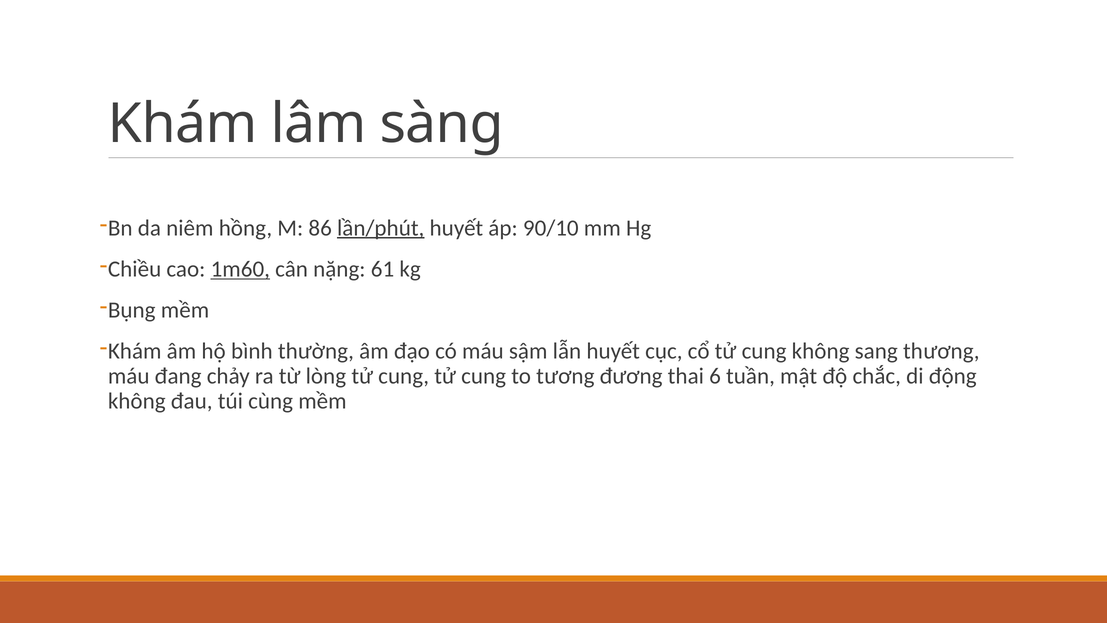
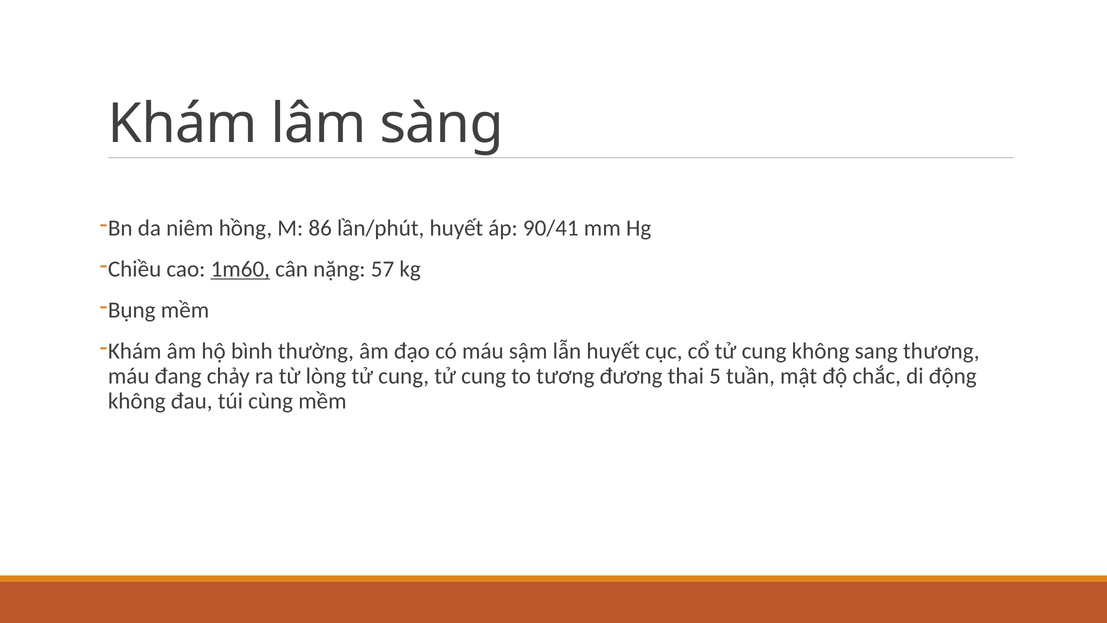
lần/phút underline: present -> none (381, 228)
90/10: 90/10 -> 90/41 (551, 228)
61: 61 -> 57 (383, 269)
6: 6 -> 5 (715, 376)
